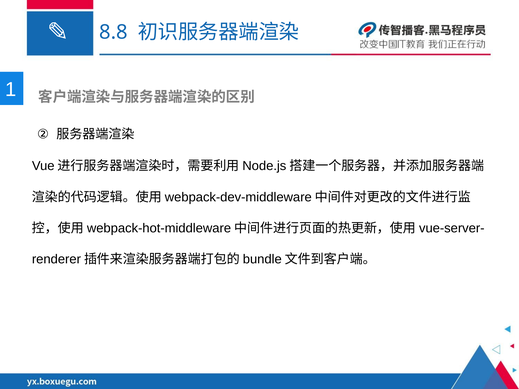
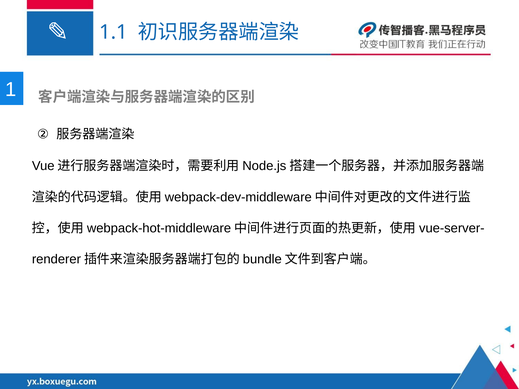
8.8: 8.8 -> 1.1 (113, 32)
